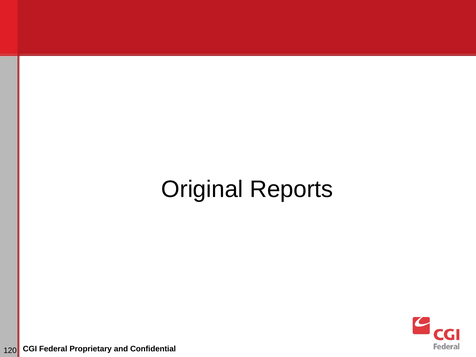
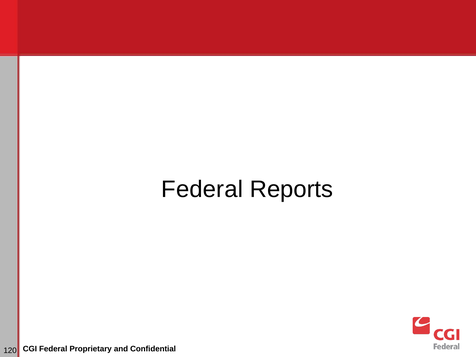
Original: Original -> Federal (202, 189)
